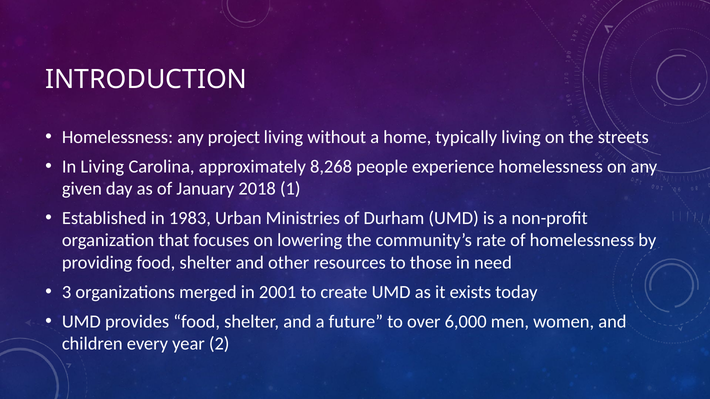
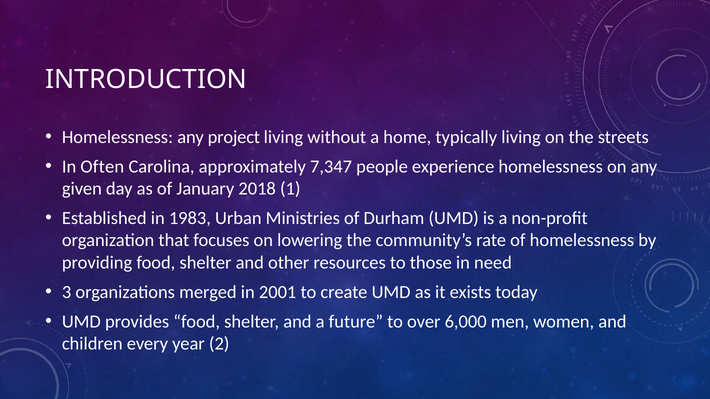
In Living: Living -> Often (102, 167)
8,268: 8,268 -> 7,347 (331, 167)
